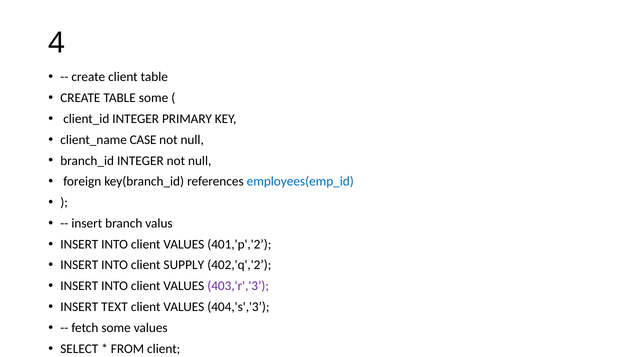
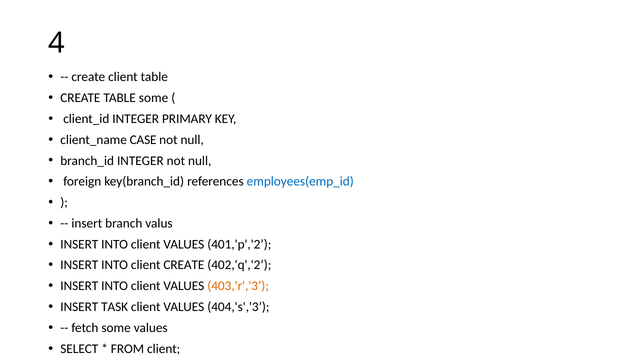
client SUPPLY: SUPPLY -> CREATE (184, 265)
403,'r','3 colour: purple -> orange (238, 286)
TEXT: TEXT -> TASK (115, 307)
